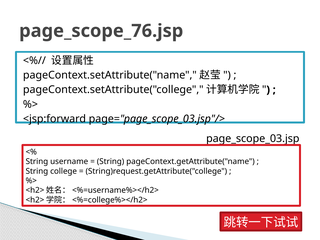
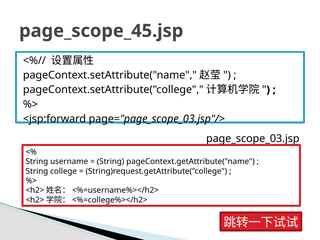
page_scope_76.jsp: page_scope_76.jsp -> page_scope_45.jsp (101, 31)
